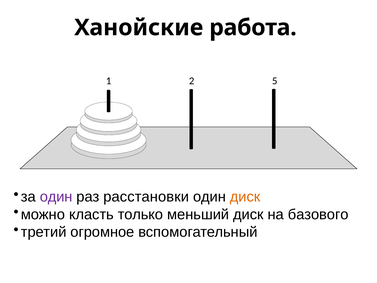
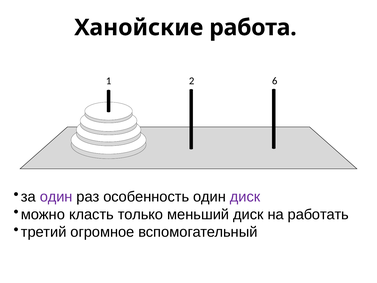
5: 5 -> 6 (275, 81)
расстановки: расстановки -> особенность (146, 197)
диск colour: orange -> purple (245, 197)
базового: базового -> работать (318, 214)
